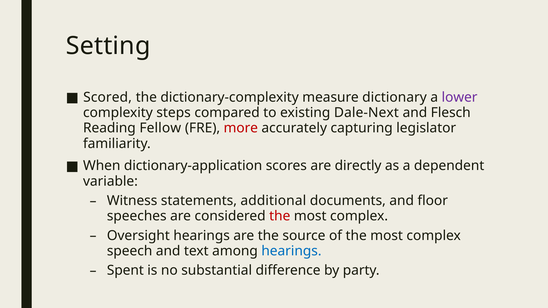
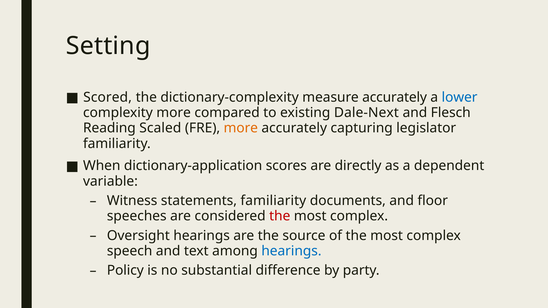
measure dictionary: dictionary -> accurately (395, 97)
lower colour: purple -> blue (460, 97)
complexity steps: steps -> more (174, 113)
Fellow: Fellow -> Scaled (160, 128)
more colour: red -> orange (241, 128)
statements additional: additional -> familiarity (273, 201)
Spent: Spent -> Policy (125, 271)
